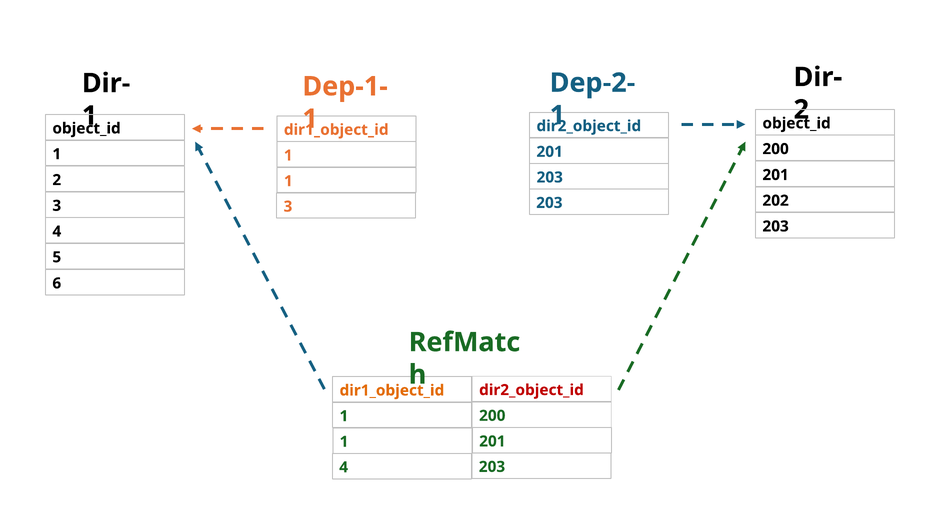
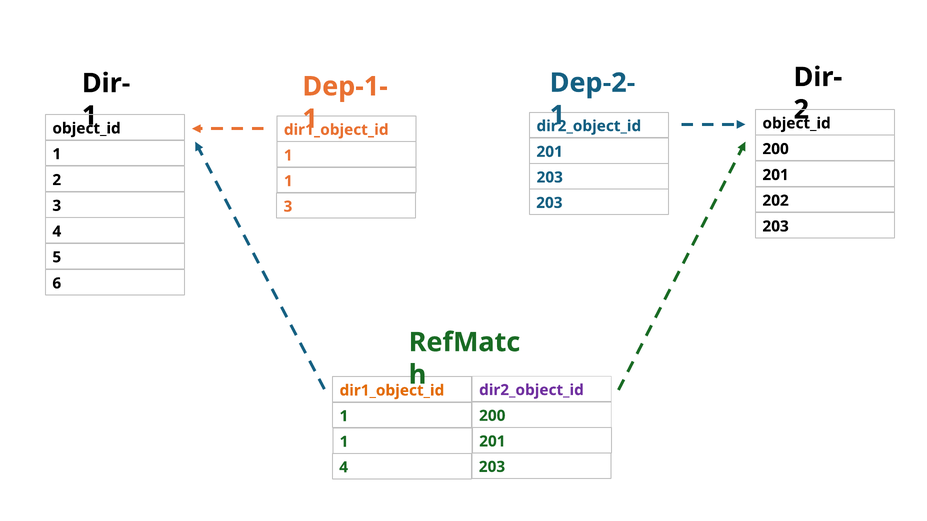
dir2_object_id colour: red -> purple (531, 390)
